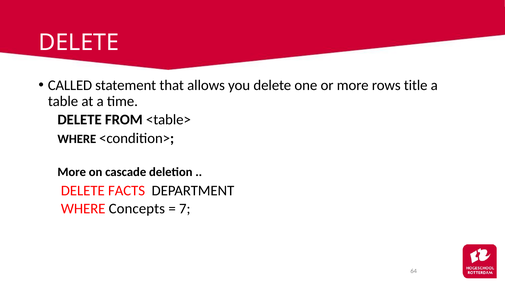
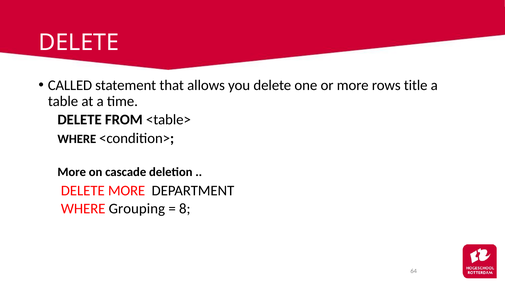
DELETE FACTS: FACTS -> MORE (127, 191)
Concepts: Concepts -> Grouping (137, 209)
7: 7 -> 8 (185, 209)
